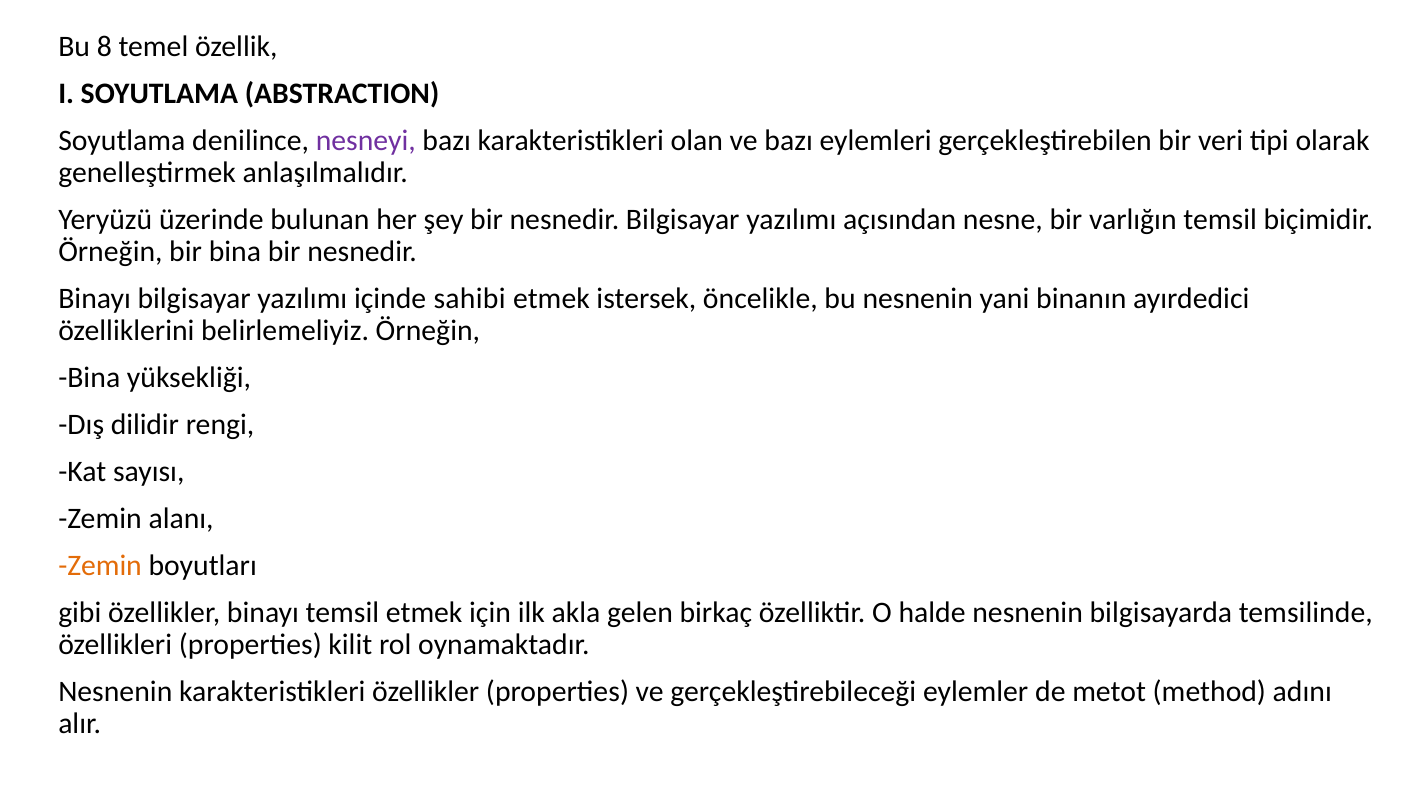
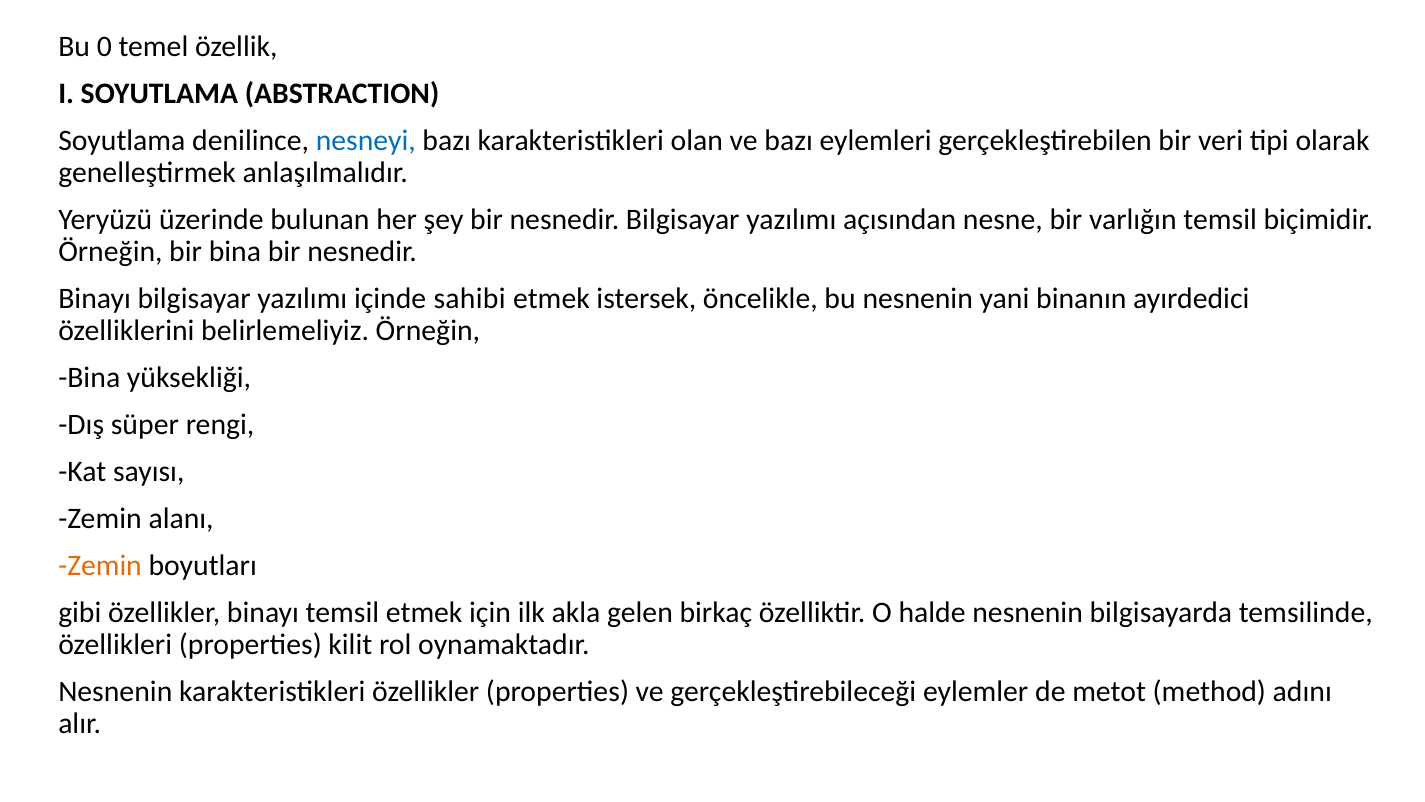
8: 8 -> 0 (104, 47)
nesneyi colour: purple -> blue (366, 141)
dilidir: dilidir -> süper (145, 425)
